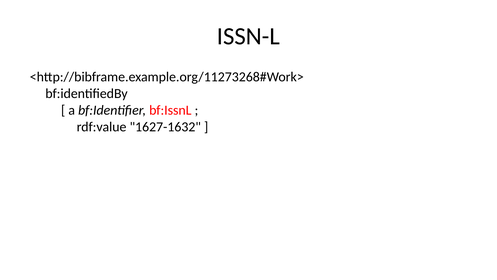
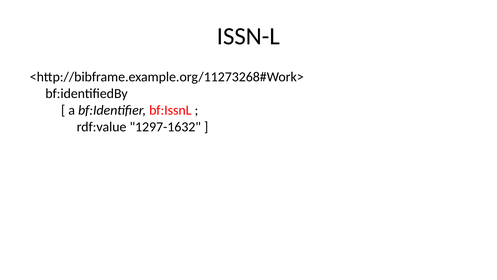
1627-1632: 1627-1632 -> 1297-1632 (165, 127)
